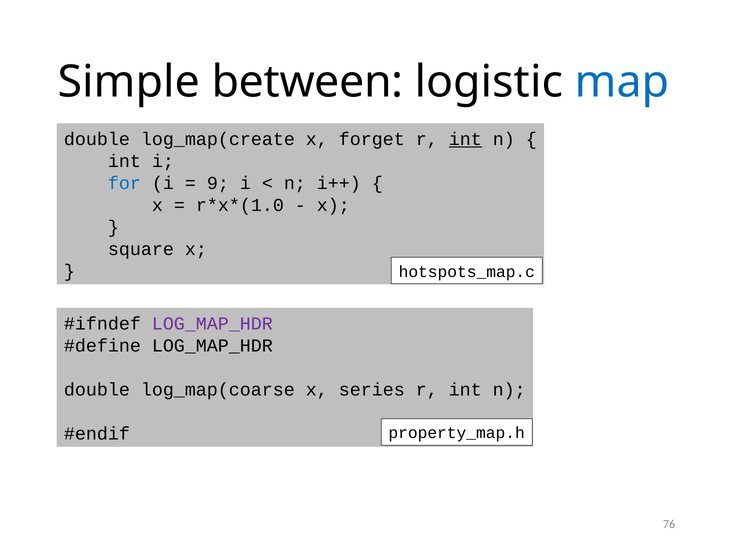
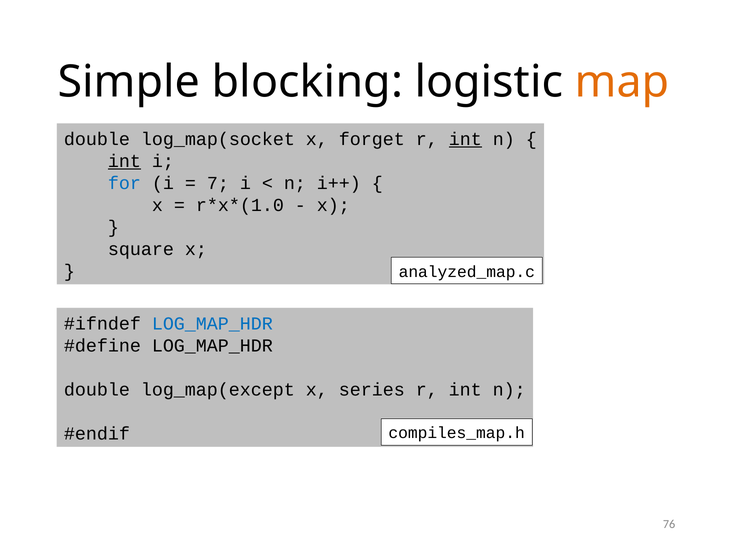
between: between -> blocking (307, 82)
map colour: blue -> orange (622, 82)
log_map(create: log_map(create -> log_map(socket (218, 139)
int underline: none -> present (124, 161)
9: 9 -> 7 (218, 183)
hotspots_map.c: hotspots_map.c -> analyzed_map.c (467, 272)
LOG_MAP_HDR colour: purple -> blue (212, 324)
log_map(coarse: log_map(coarse -> log_map(except (218, 390)
property_map.h: property_map.h -> compiles_map.h (457, 434)
